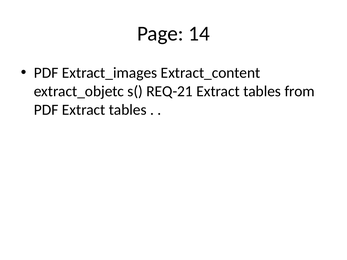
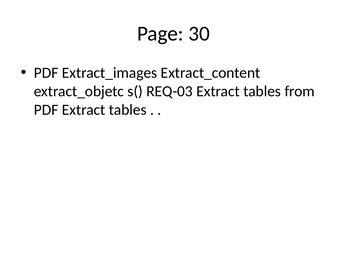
14: 14 -> 30 (199, 34)
REQ-21: REQ-21 -> REQ-03 (170, 91)
